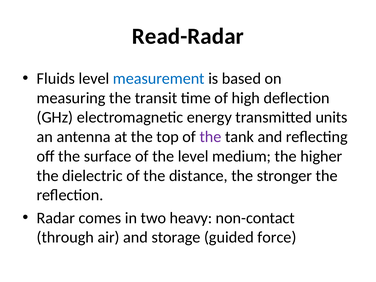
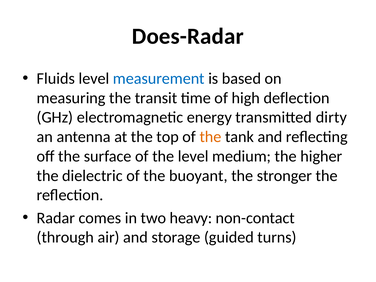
Read-Radar: Read-Radar -> Does-Radar (188, 36)
units: units -> dirty (331, 117)
the colour: purple -> orange (211, 137)
distance: distance -> buoyant (198, 176)
force: force -> turns (277, 237)
